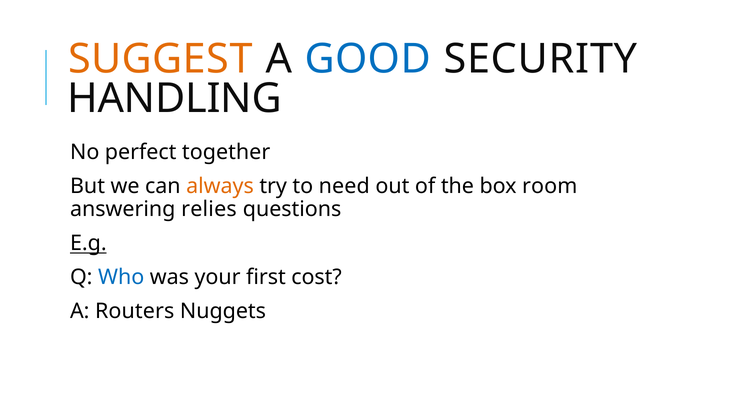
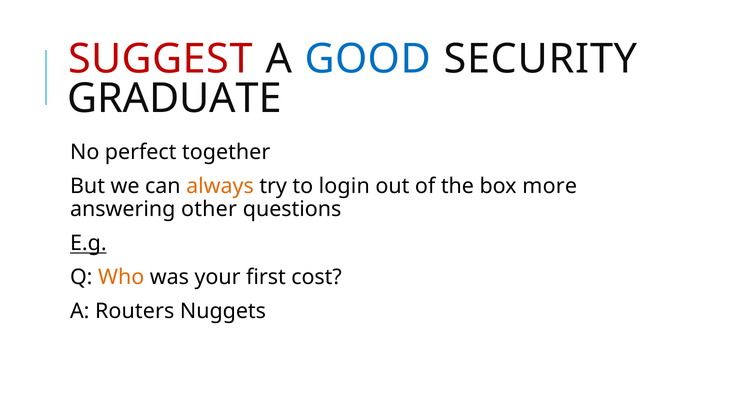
SUGGEST colour: orange -> red (160, 59)
HANDLING: HANDLING -> GRADUATE (175, 99)
need: need -> login (344, 186)
room: room -> more (550, 186)
relies: relies -> other (209, 209)
Who colour: blue -> orange (121, 277)
